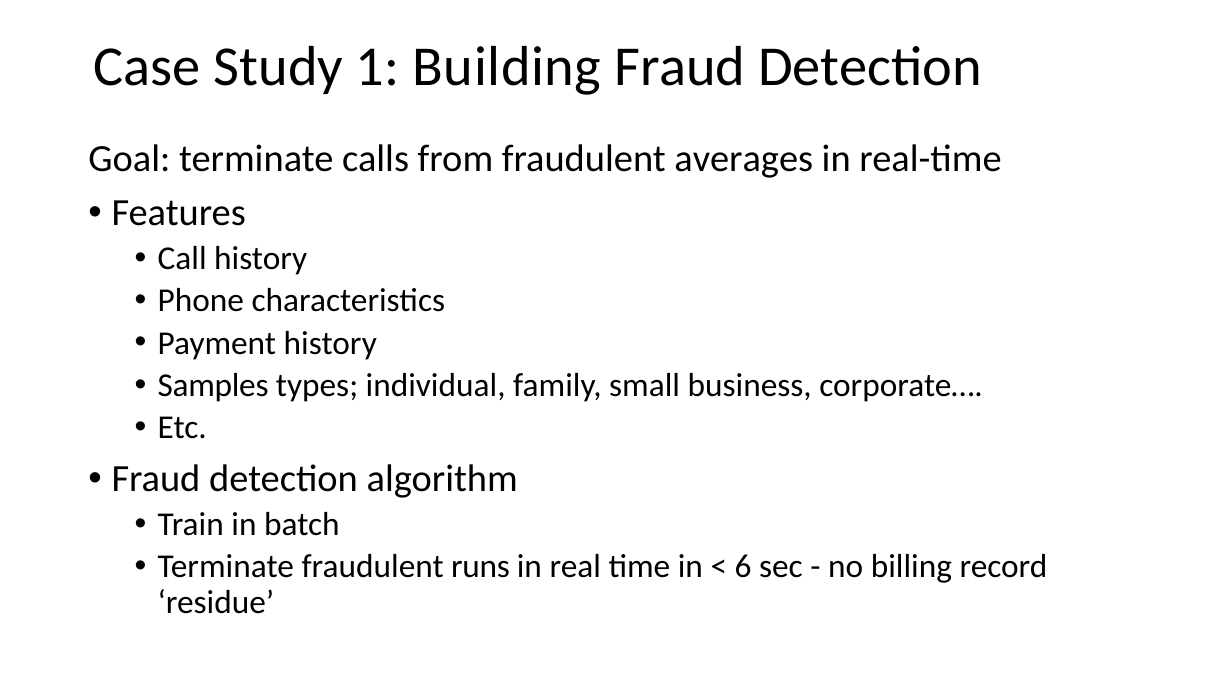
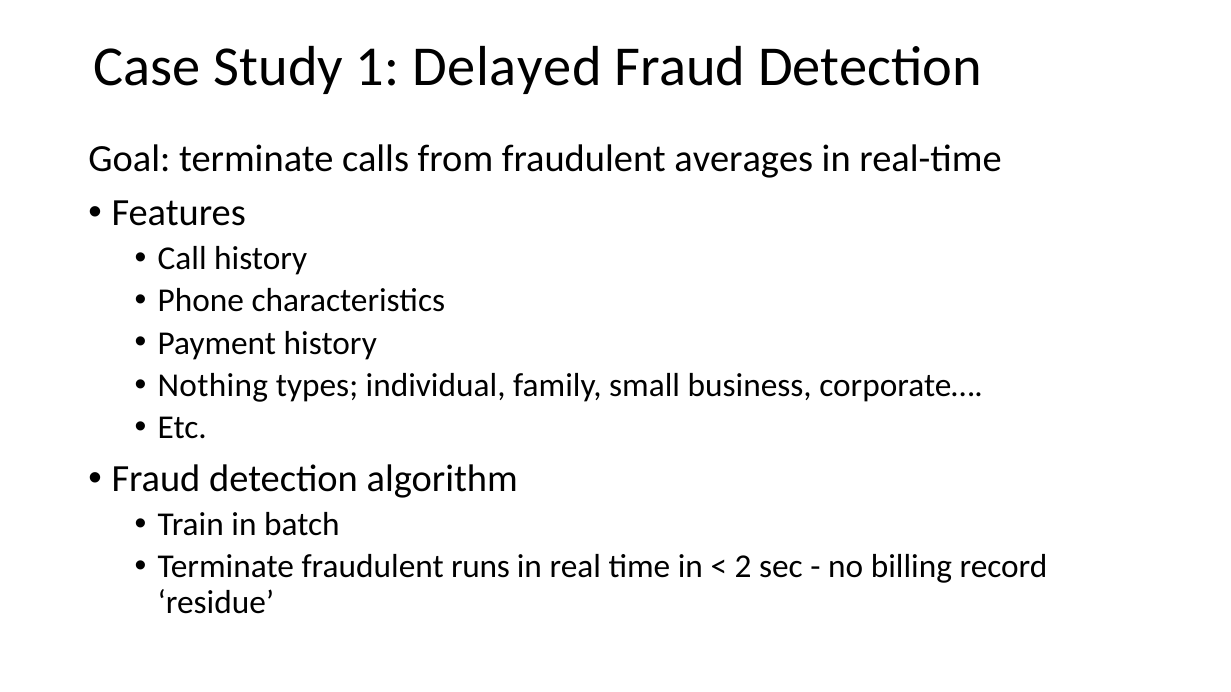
Building: Building -> Delayed (507, 66)
Samples: Samples -> Nothing (213, 386)
6: 6 -> 2 (743, 567)
